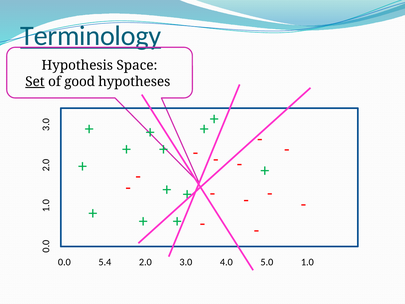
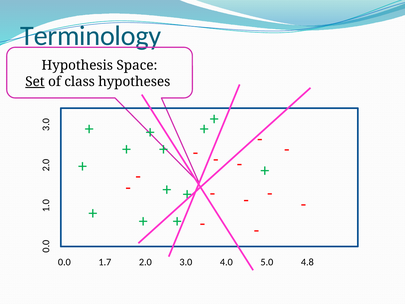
Terminology underline: present -> none (91, 36)
good: good -> class (80, 82)
5.4: 5.4 -> 1.7 (105, 262)
1.0: 1.0 -> 4.8 (307, 262)
